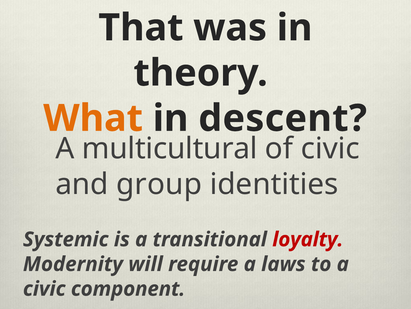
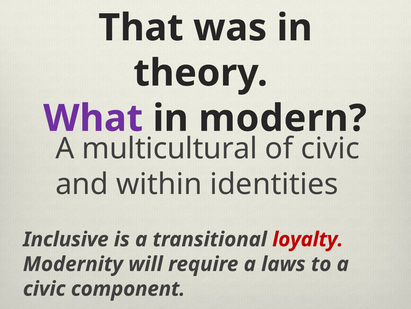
What colour: orange -> purple (93, 118)
descent: descent -> modern (283, 118)
group: group -> within (159, 184)
Systemic: Systemic -> Inclusive (66, 239)
